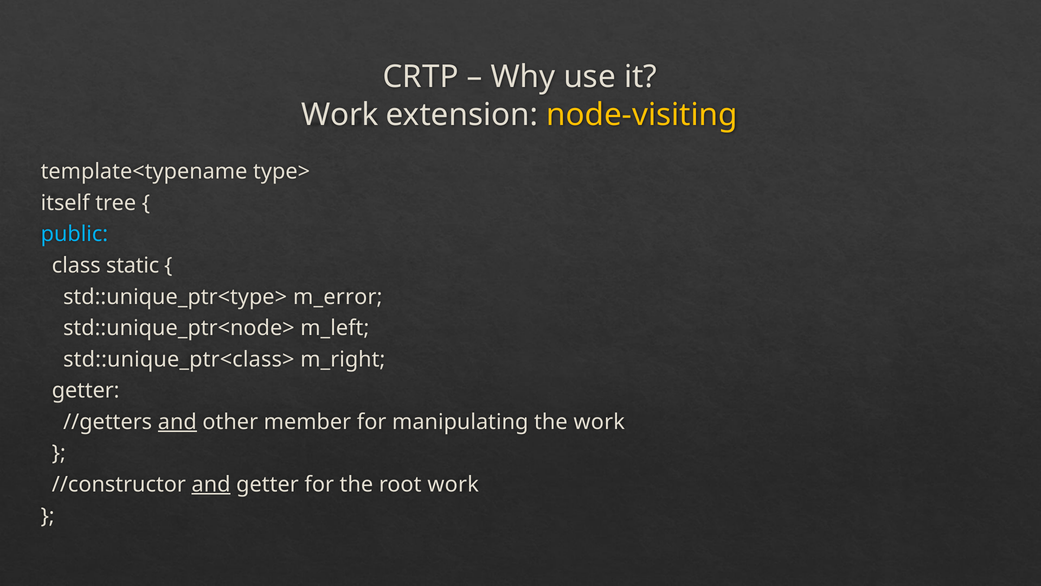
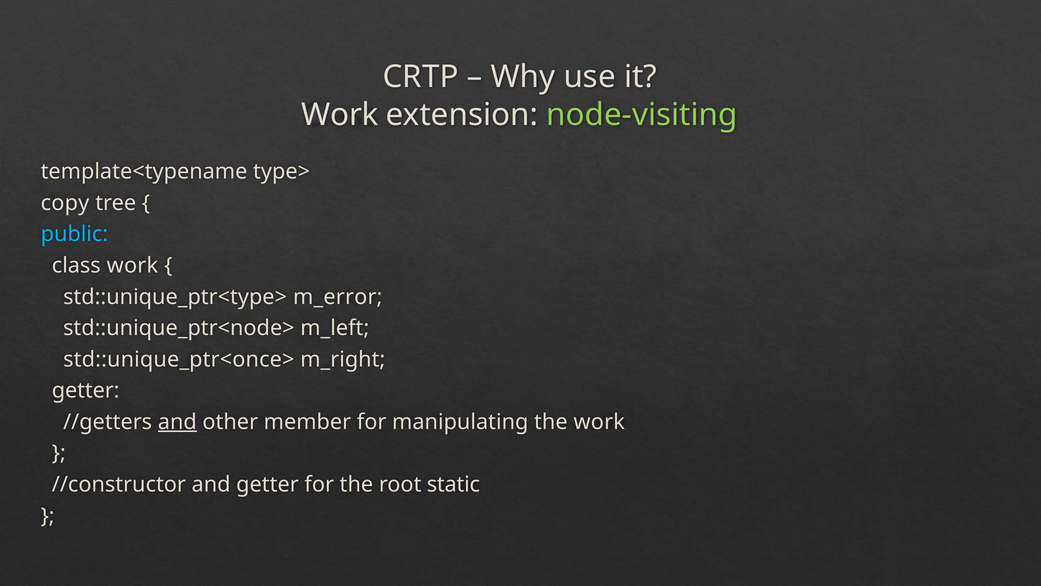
node-visiting colour: yellow -> light green (642, 115)
itself: itself -> copy (65, 203)
class static: static -> work (132, 265)
std::unique_ptr<class>: std::unique_ptr<class> -> std::unique_ptr<once> (179, 359)
and underline: present -> none (211, 484)
root work: work -> static (453, 484)
